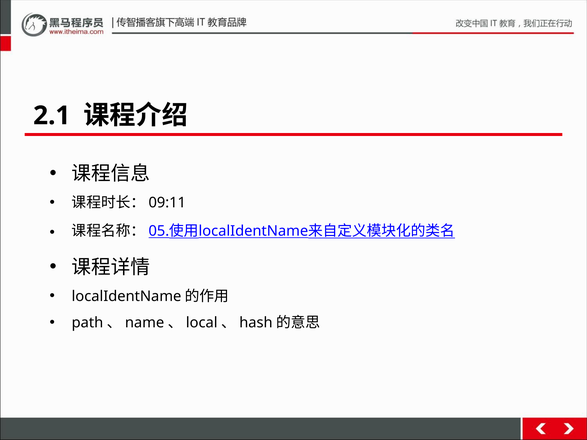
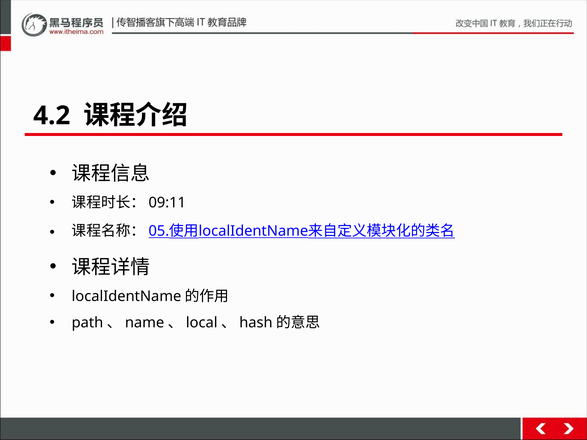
2.1: 2.1 -> 4.2 (52, 116)
